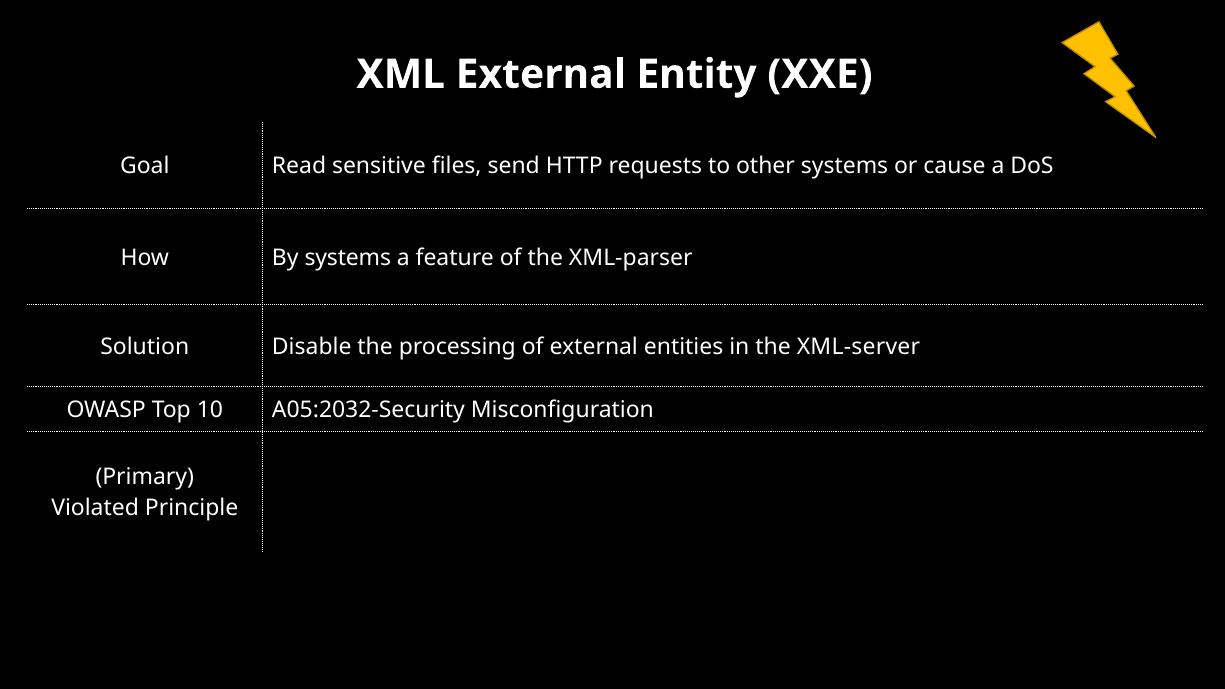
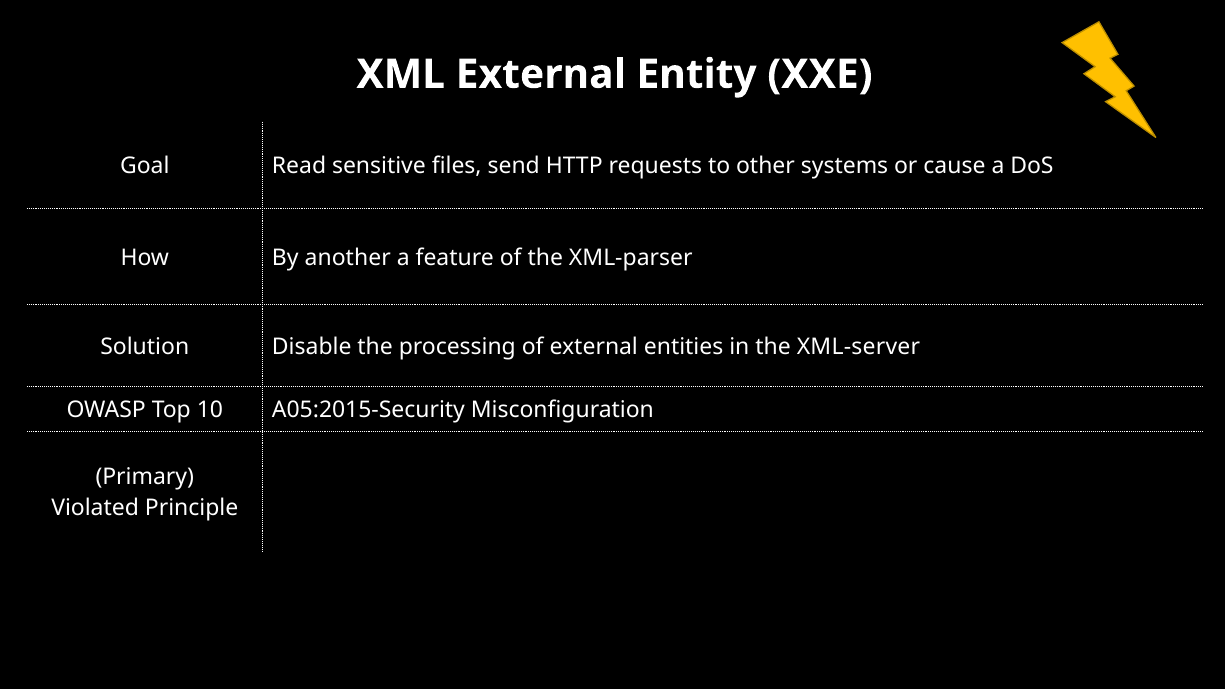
By systems: systems -> another (348, 258)
A05:2032-Security: A05:2032-Security -> A05:2015-Security (368, 410)
